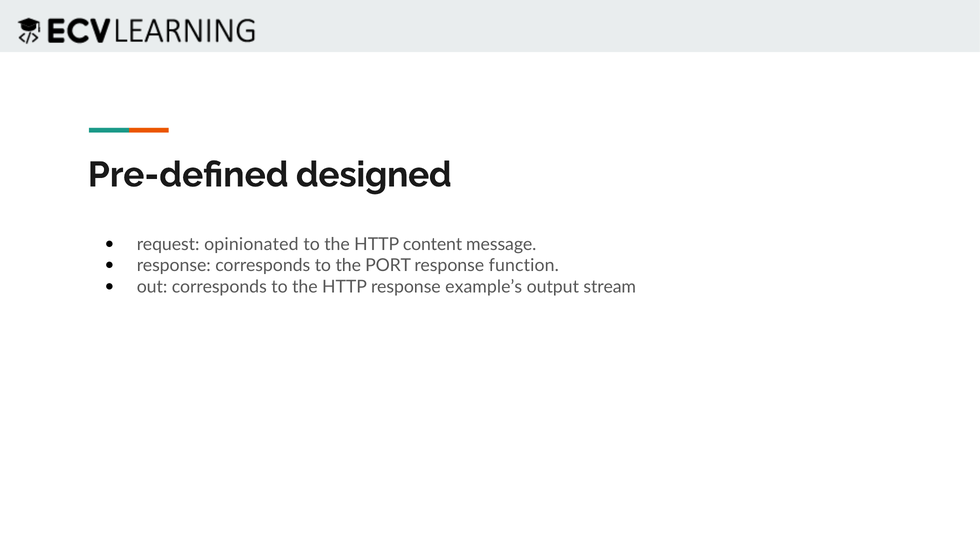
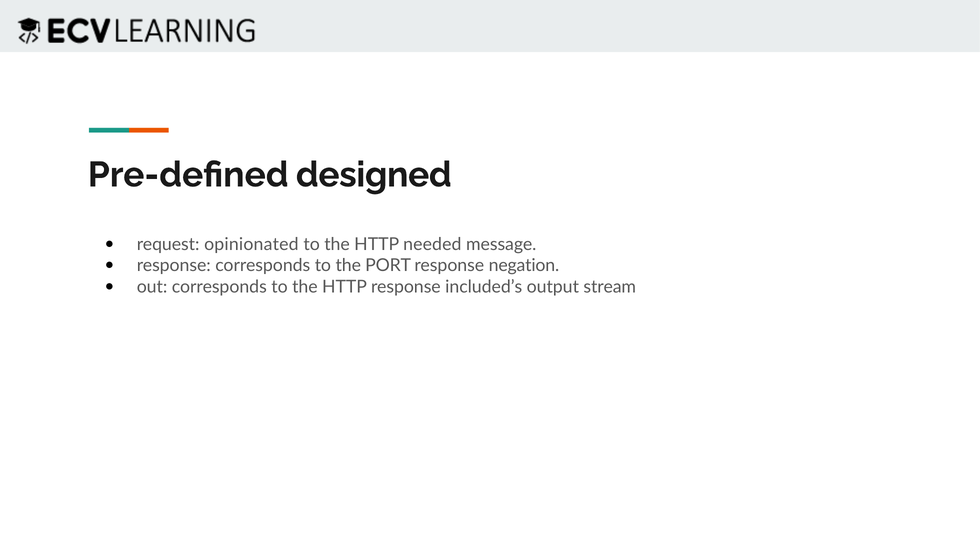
content: content -> needed (432, 244)
function: function -> negation (524, 266)
example’s: example’s -> included’s (484, 287)
